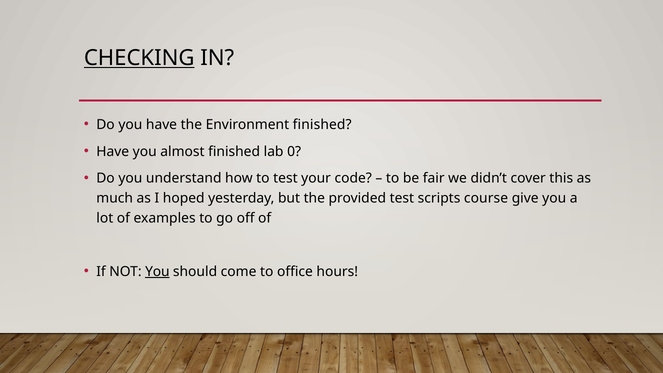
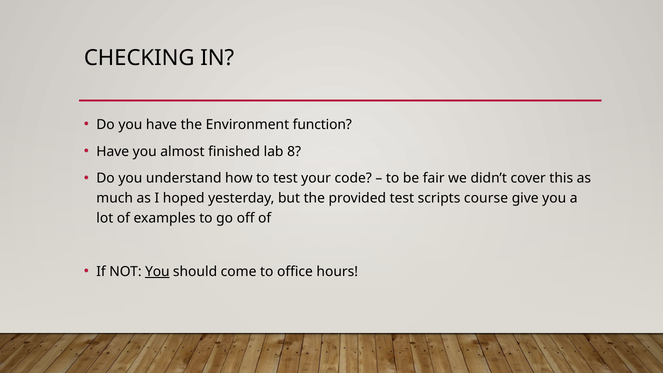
CHECKING underline: present -> none (139, 58)
Environment finished: finished -> function (322, 125)
0: 0 -> 8 (294, 151)
